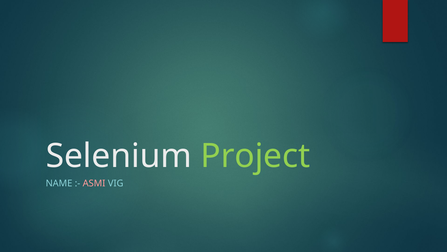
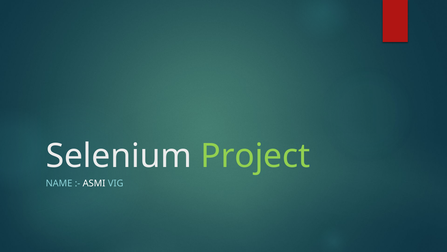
ASMI colour: pink -> white (94, 183)
